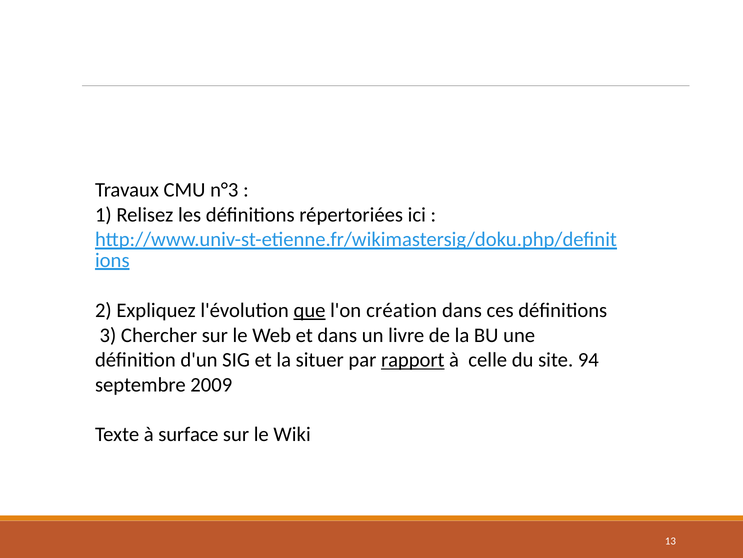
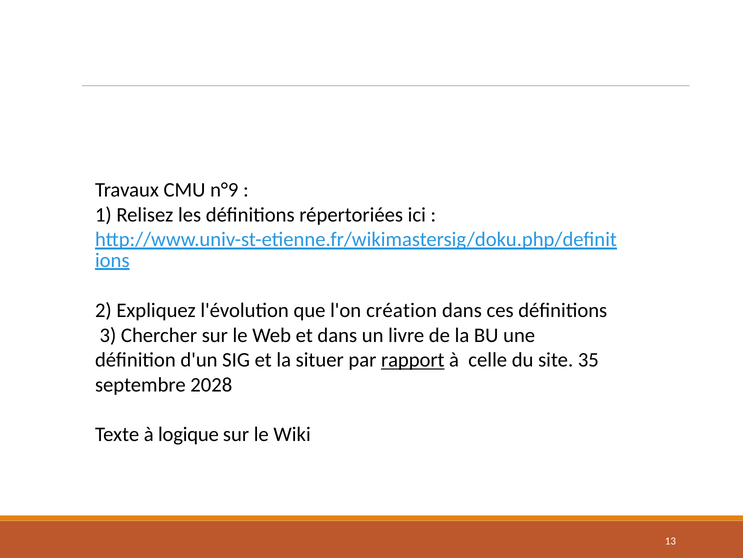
n°3: n°3 -> n°9 (224, 190)
que underline: present -> none (310, 310)
94: 94 -> 35 (588, 360)
2009: 2009 -> 2028 (211, 384)
surface: surface -> logique (188, 434)
